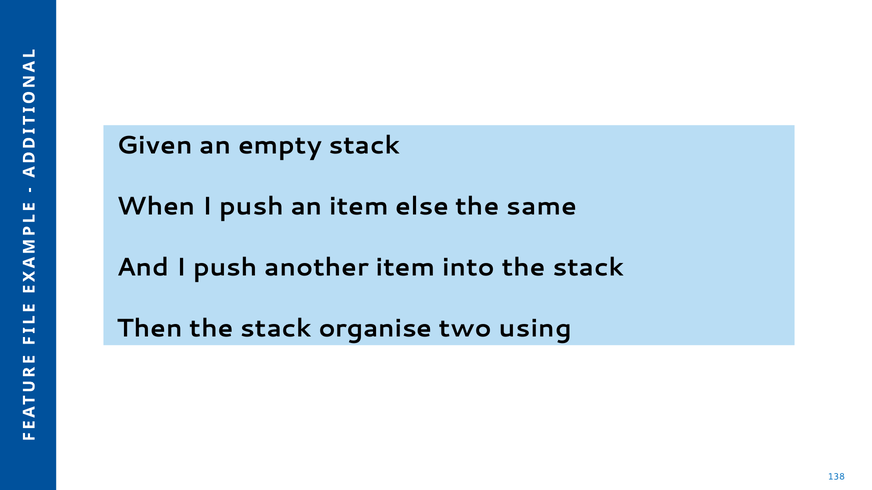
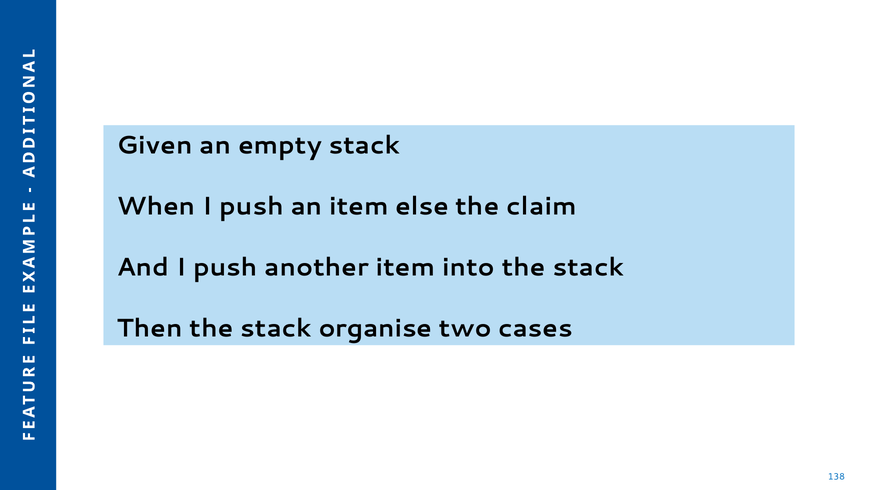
same: same -> claim (542, 207)
using: using -> cases (536, 329)
